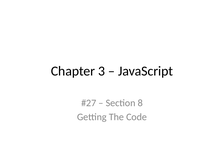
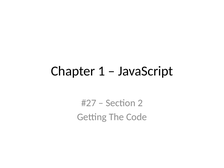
3: 3 -> 1 (102, 71)
8: 8 -> 2 (140, 103)
